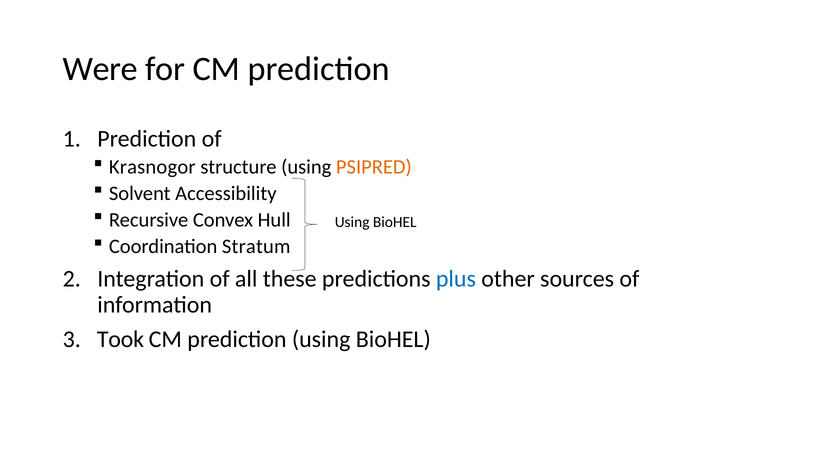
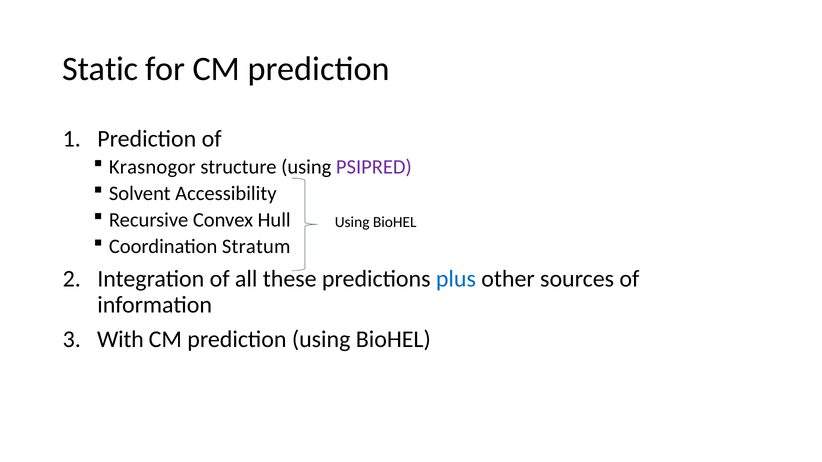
Were: Were -> Static (100, 69)
PSIPRED colour: orange -> purple (374, 167)
Took: Took -> With (120, 340)
